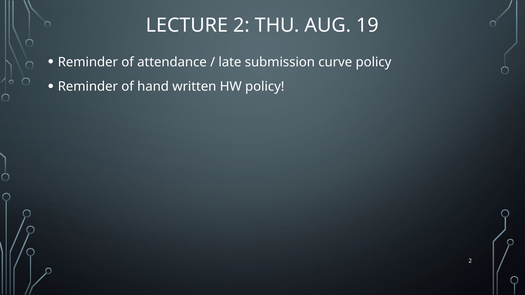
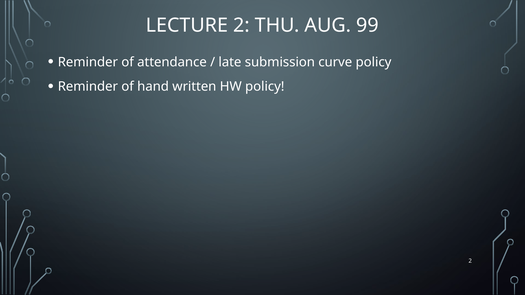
19: 19 -> 99 (368, 25)
